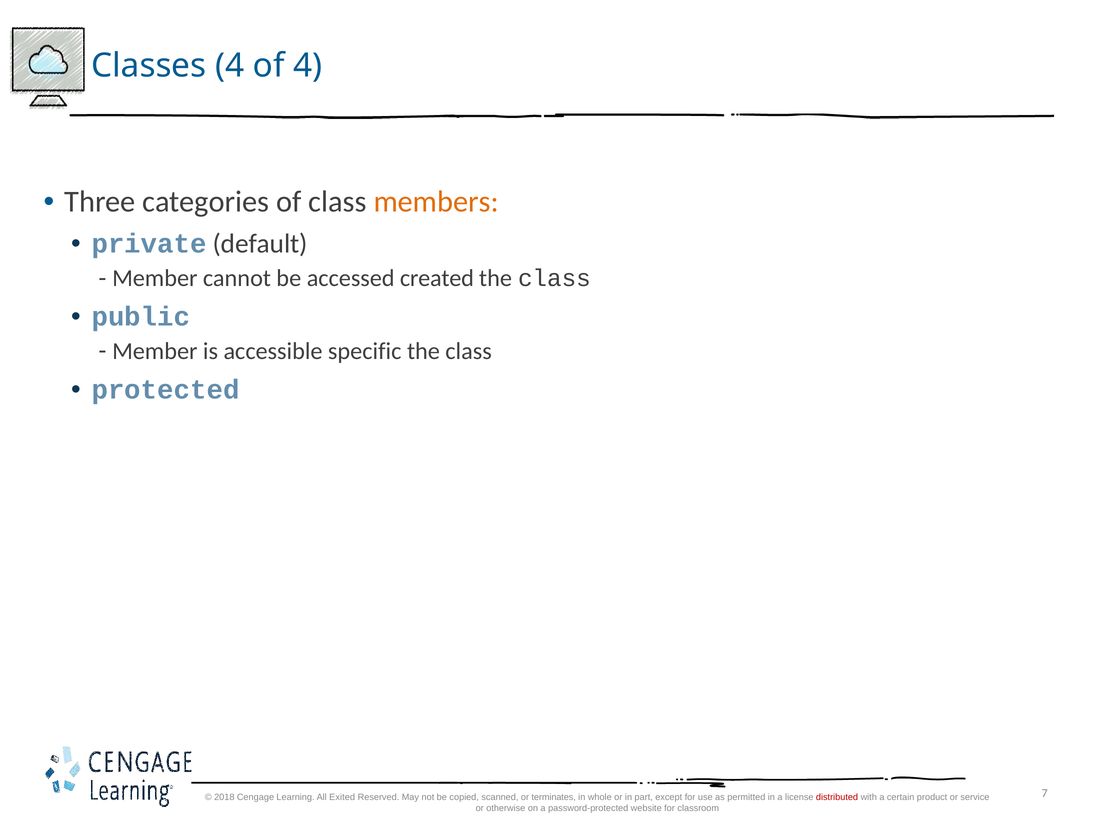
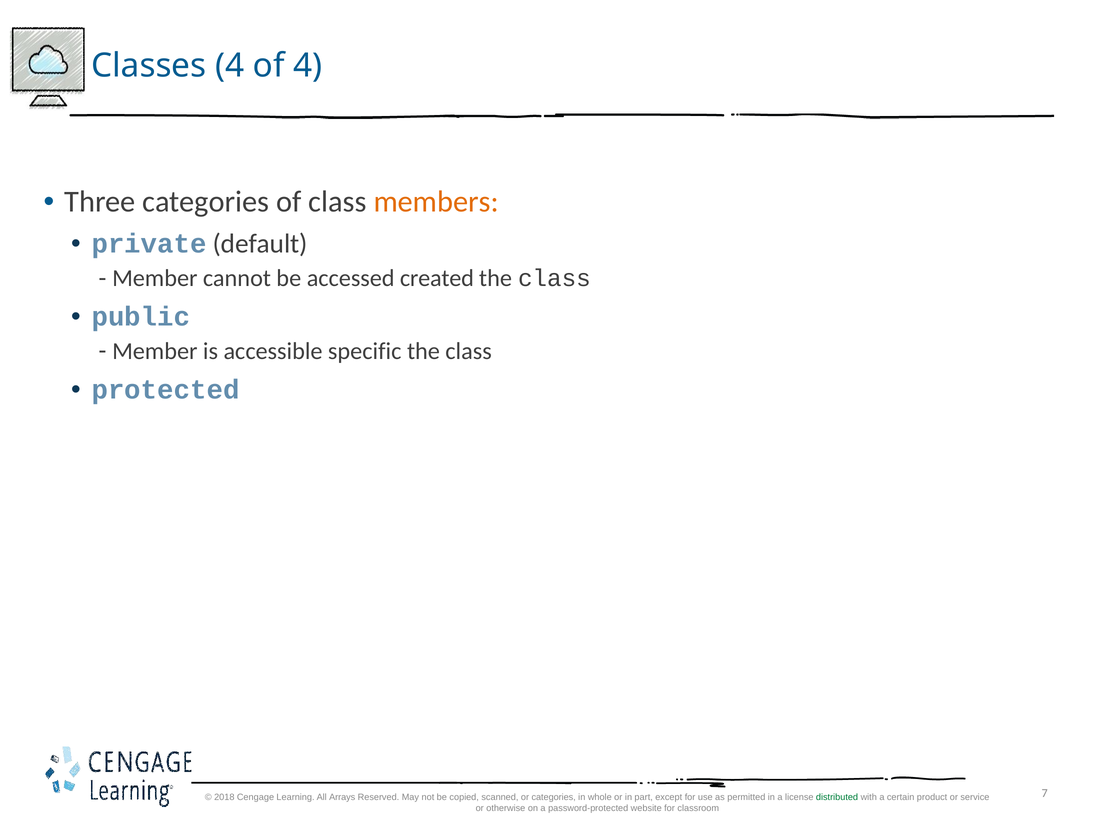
Exited: Exited -> Arrays (342, 798)
or terminates: terminates -> categories (554, 798)
distributed colour: red -> green (837, 798)
